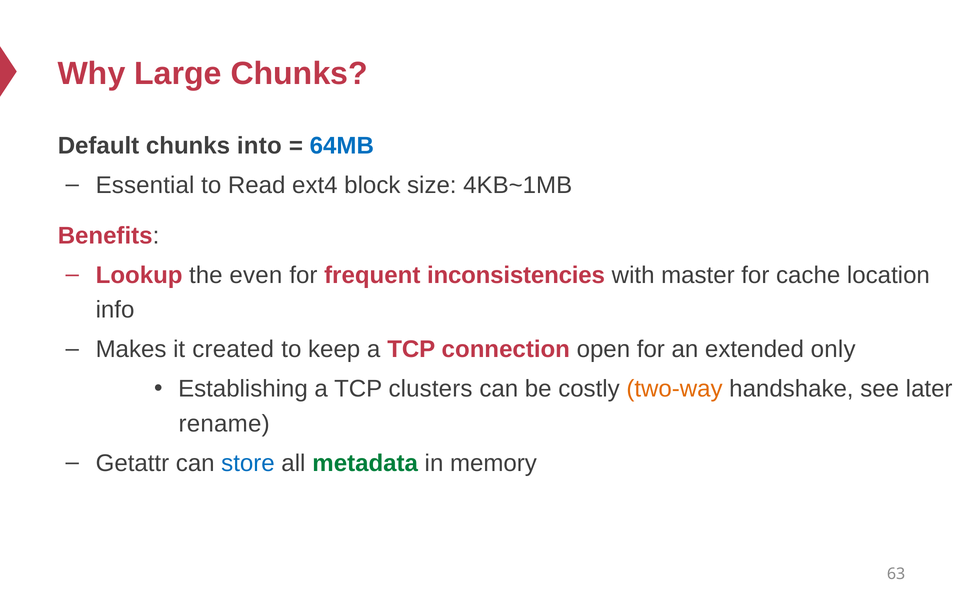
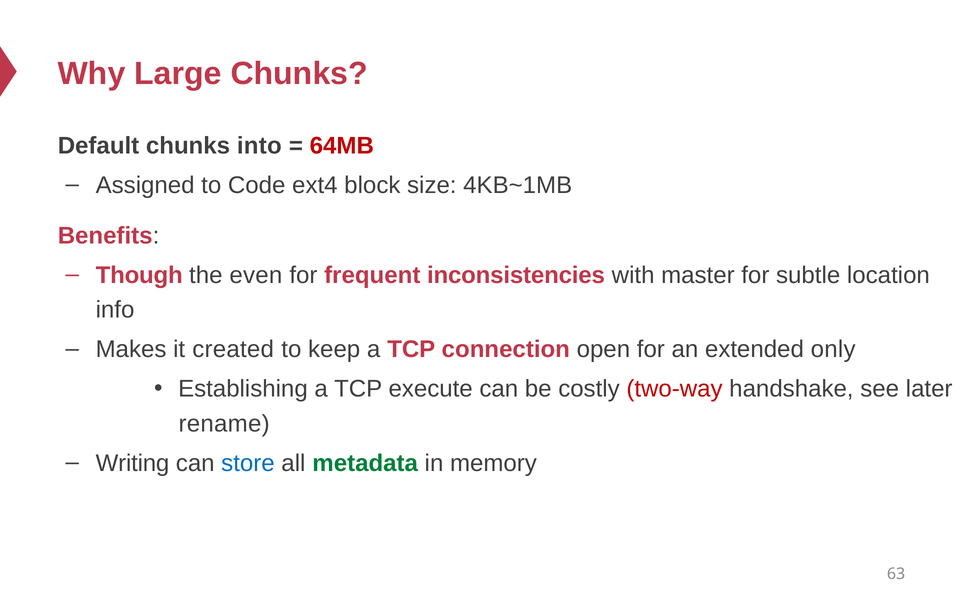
64MB colour: blue -> red (342, 146)
Essential: Essential -> Assigned (145, 185)
Read: Read -> Code (257, 185)
Lookup: Lookup -> Though (139, 275)
cache: cache -> subtle (808, 275)
clusters: clusters -> execute (431, 389)
two-way colour: orange -> red (674, 389)
Getattr: Getattr -> Writing (133, 463)
